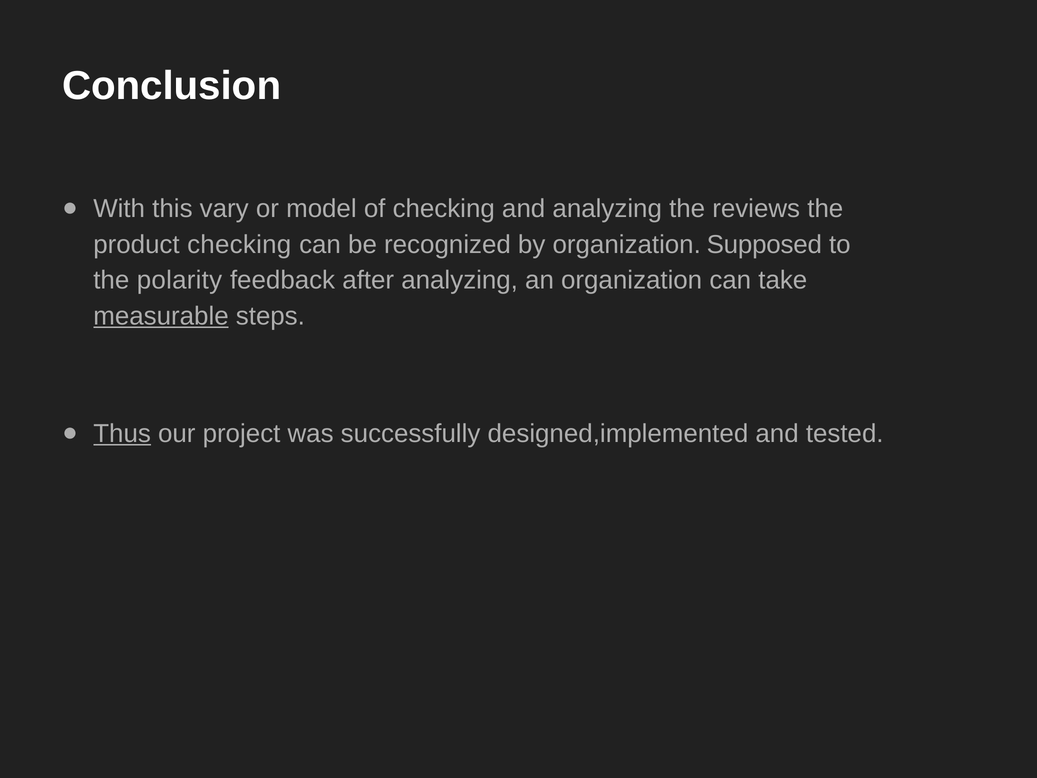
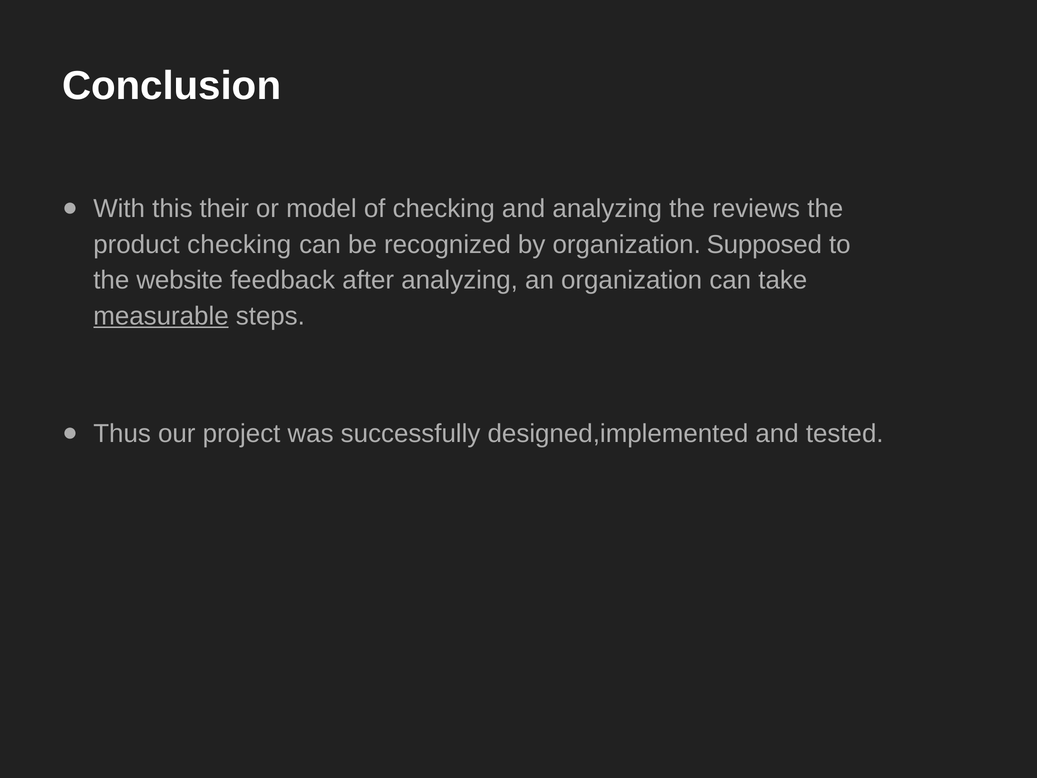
vary: vary -> their (224, 209)
polarity: polarity -> website (180, 280)
Thus underline: present -> none (122, 434)
